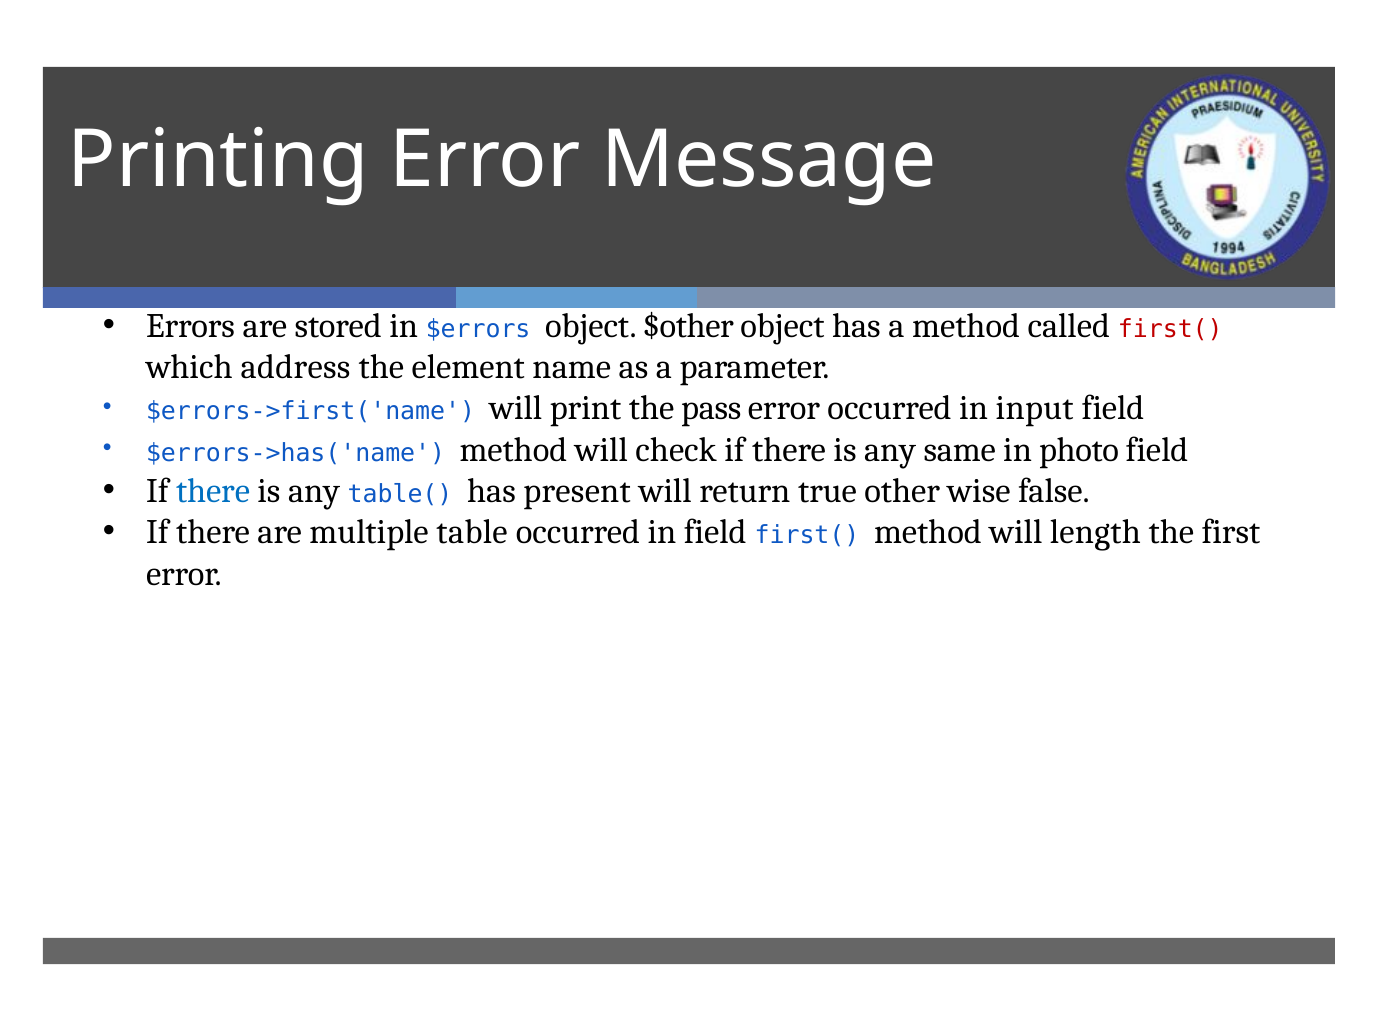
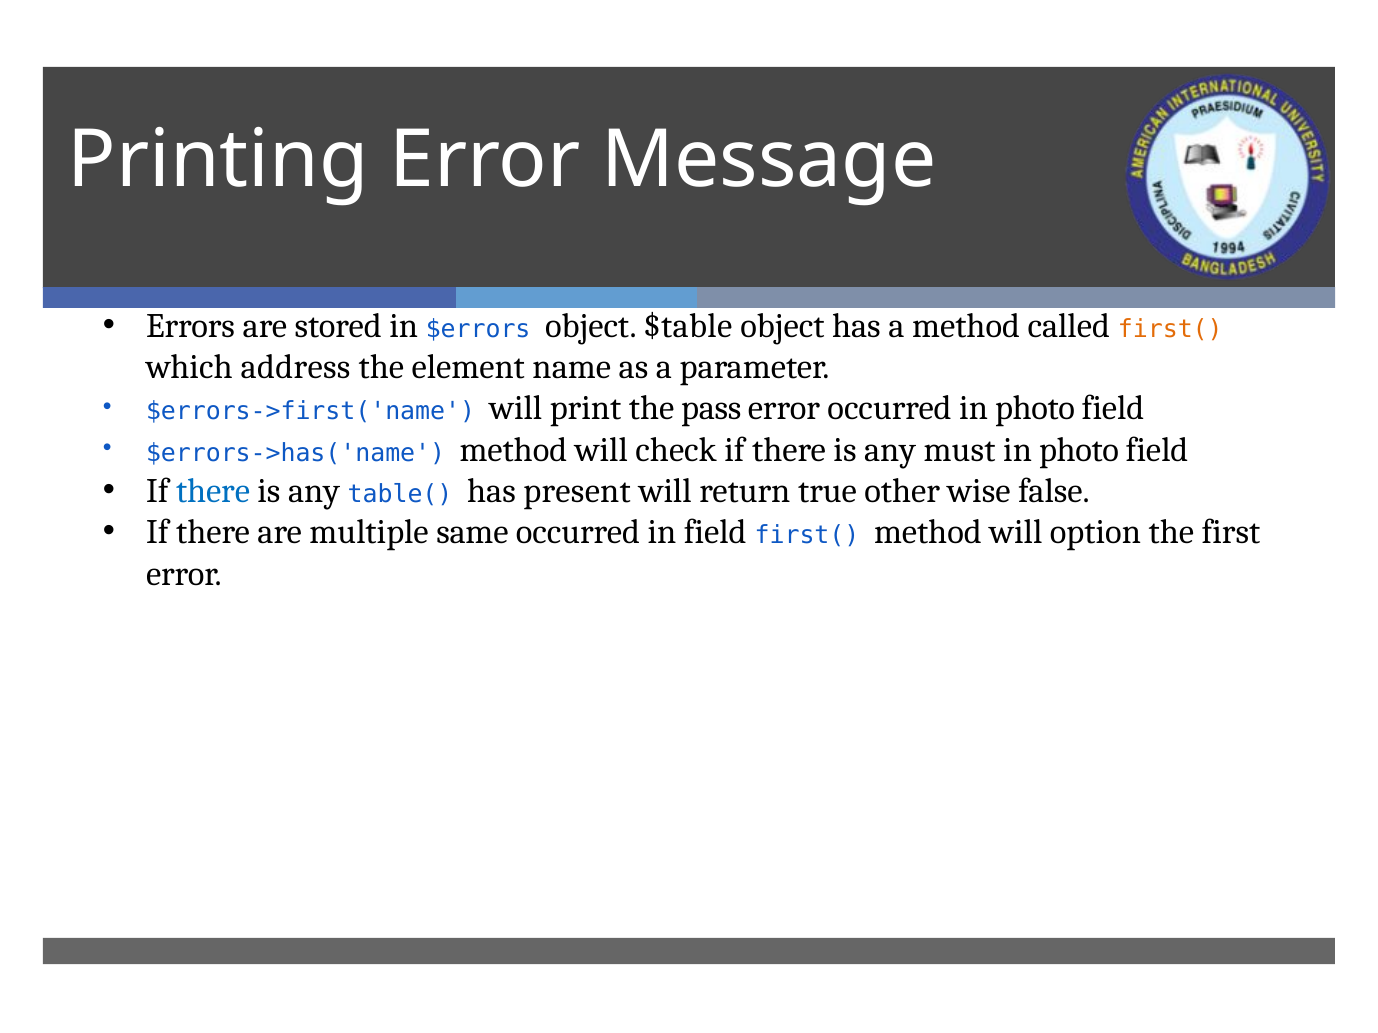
$other: $other -> $table (688, 326)
first( colour: red -> orange (1170, 329)
occurred in input: input -> photo (1035, 409)
same: same -> must (960, 450)
table: table -> same (472, 533)
length: length -> option (1095, 533)
